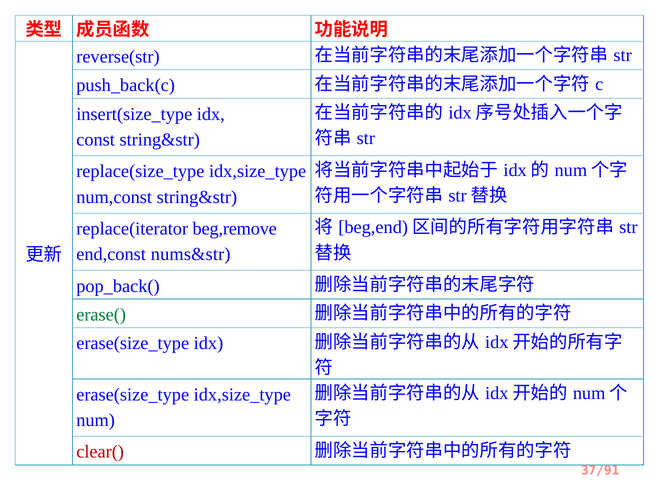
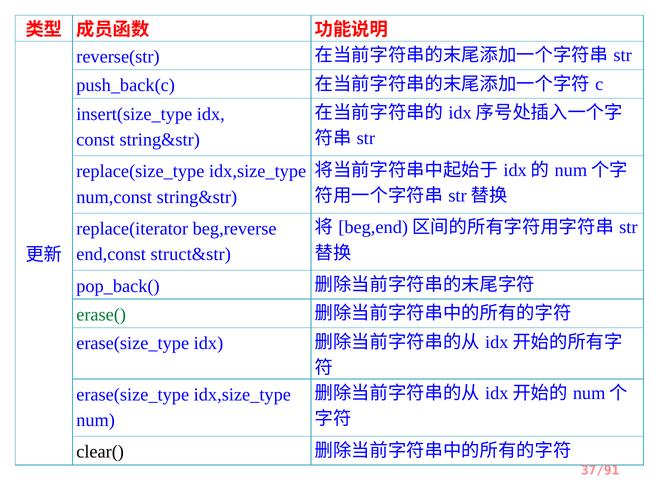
beg,remove: beg,remove -> beg,reverse (235, 229)
nums&str: nums&str -> struct&str (191, 254)
clear( colour: red -> black (100, 452)
